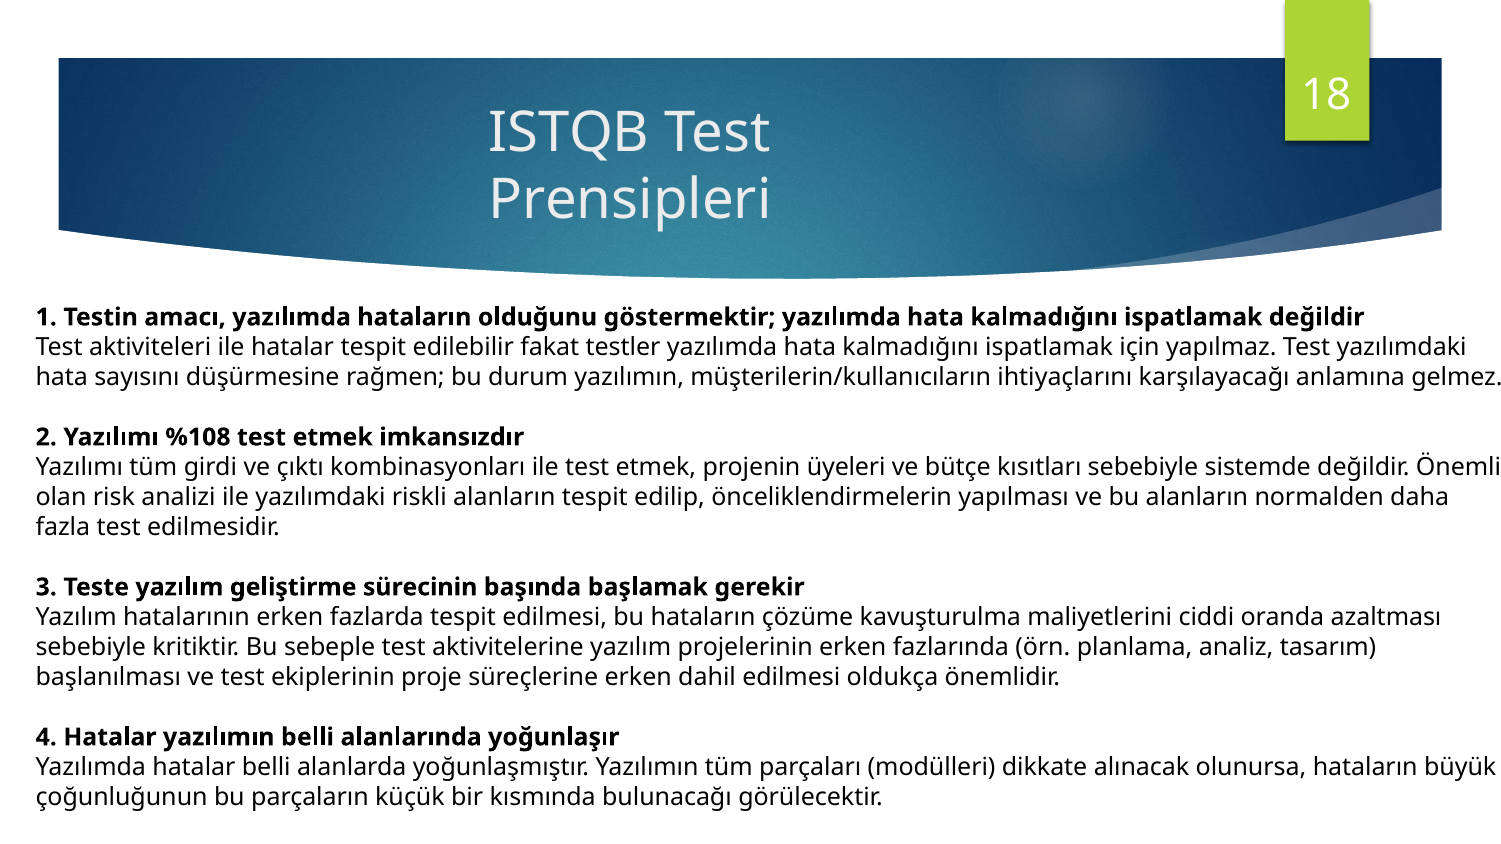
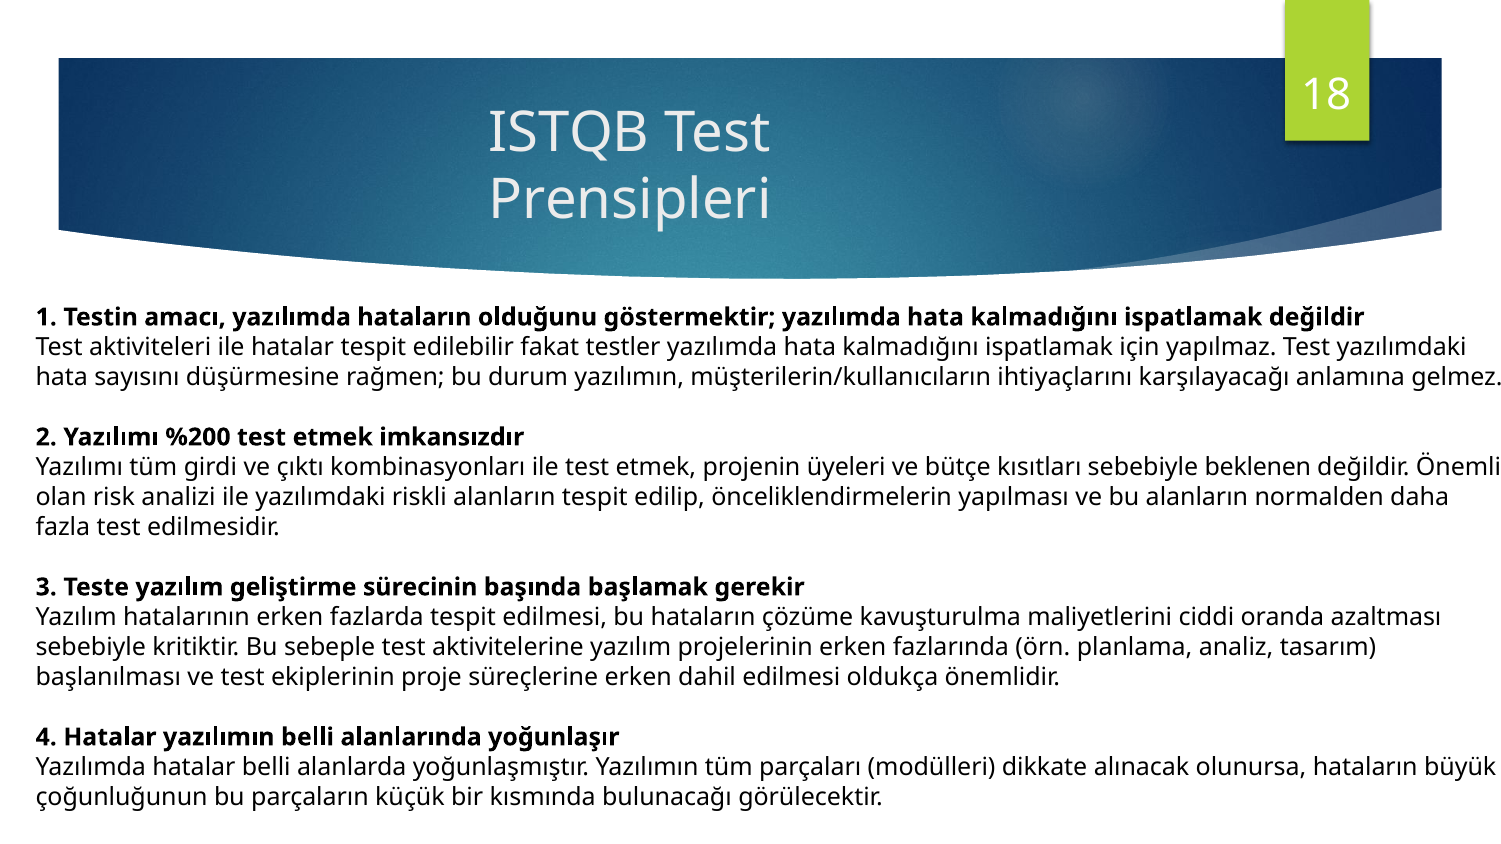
%108: %108 -> %200 (198, 437)
sistemde: sistemde -> beklenen (1258, 467)
